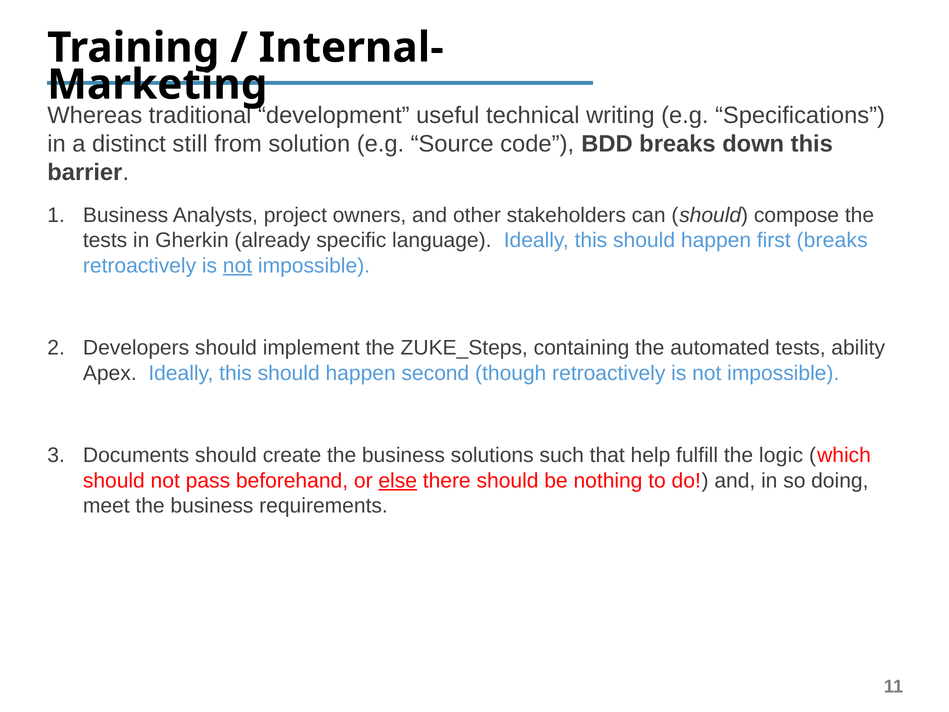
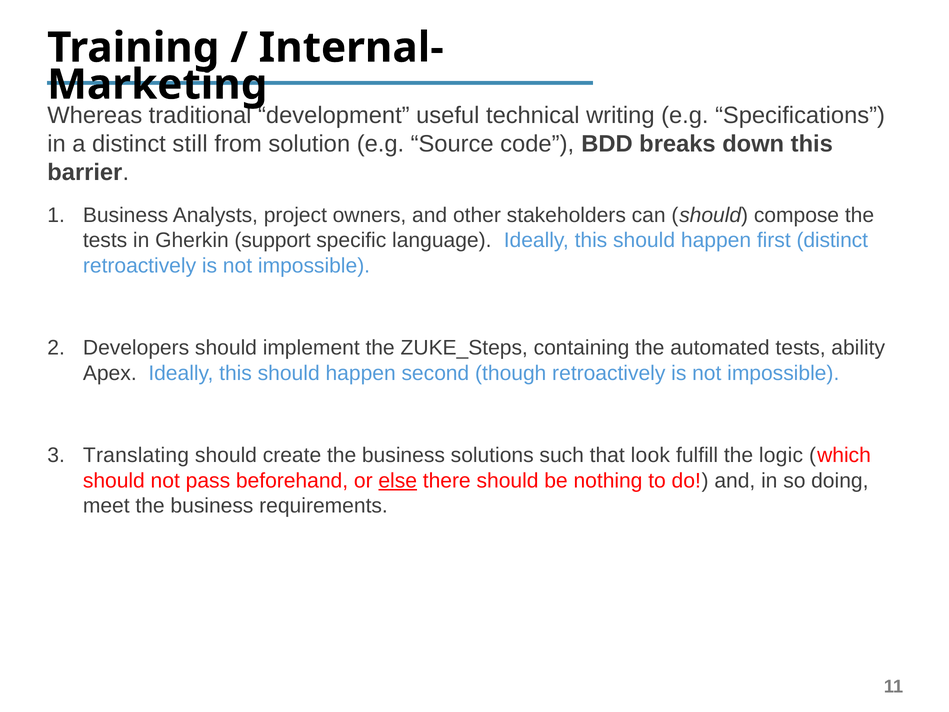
already: already -> support (273, 240)
first breaks: breaks -> distinct (832, 240)
not underline: present -> none (237, 265)
Documents: Documents -> Translating (136, 455)
help: help -> look (650, 455)
